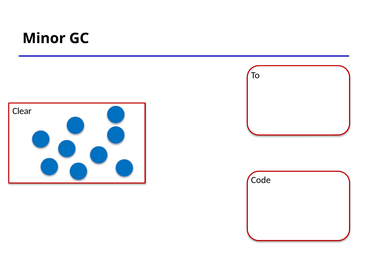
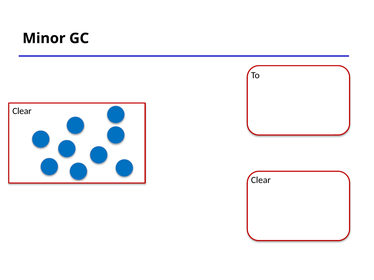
Code: Code -> Clear (261, 180)
